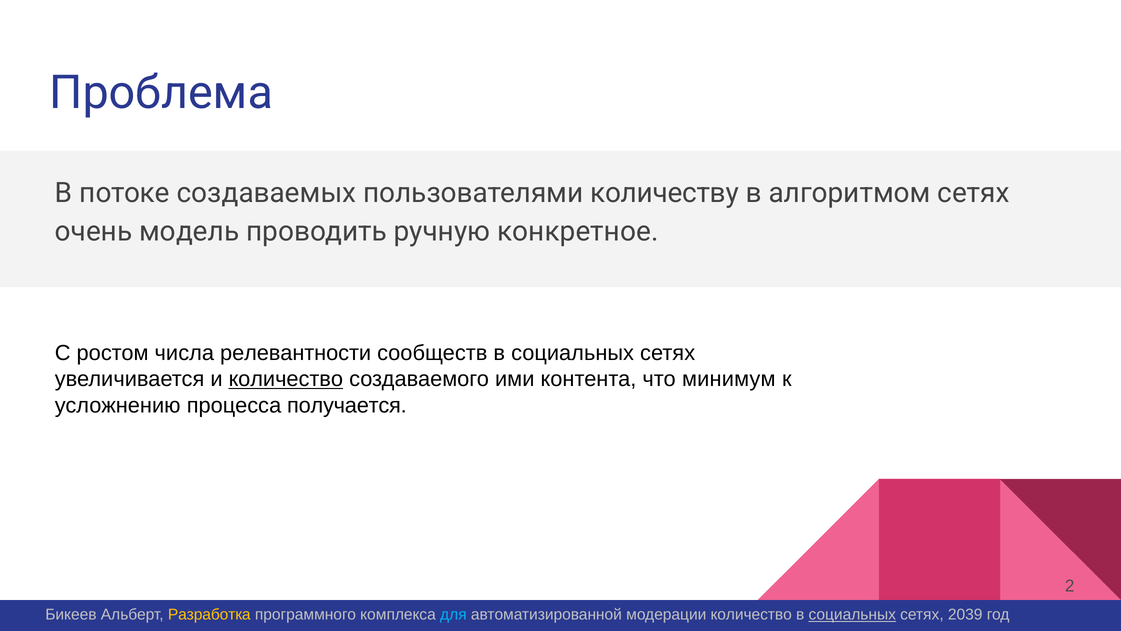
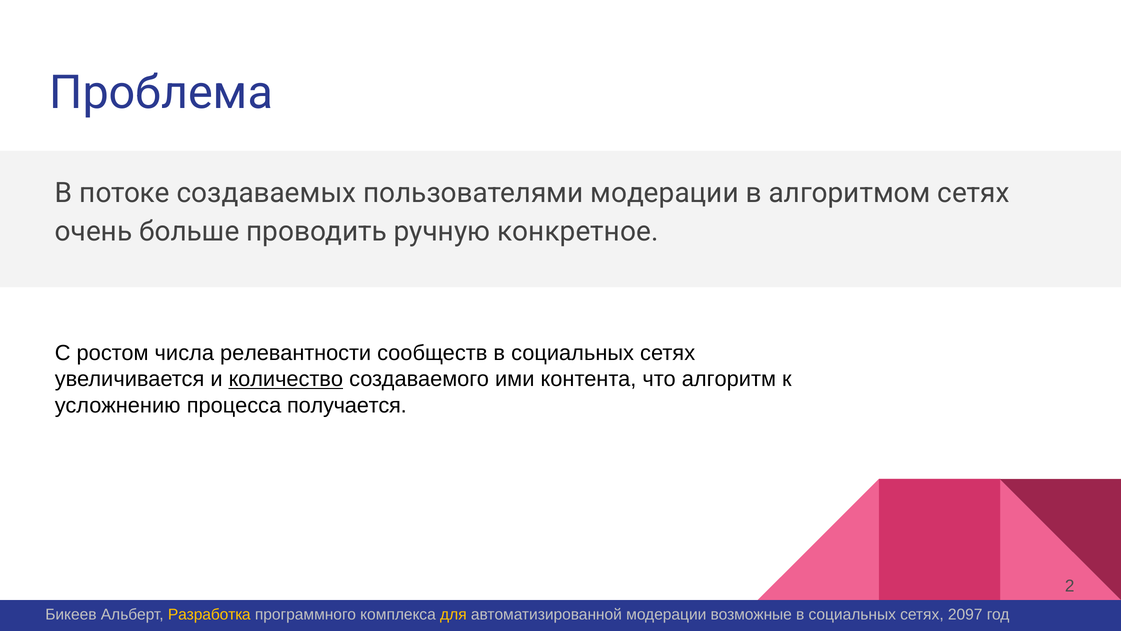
пользователями количеству: количеству -> модерации (665, 193)
модель: модель -> больше (189, 231)
минимум: минимум -> алгоритм (729, 379)
для colour: light blue -> yellow (453, 614)
модерации количество: количество -> возможные (751, 614)
социальных underline: present -> none (852, 614)
2039: 2039 -> 2097 (965, 614)
